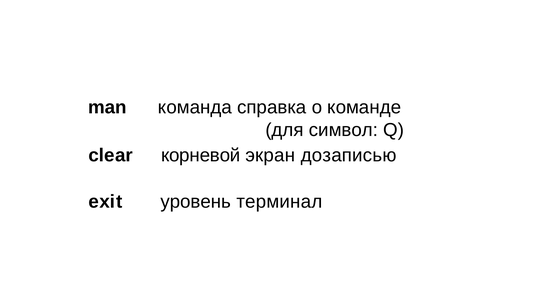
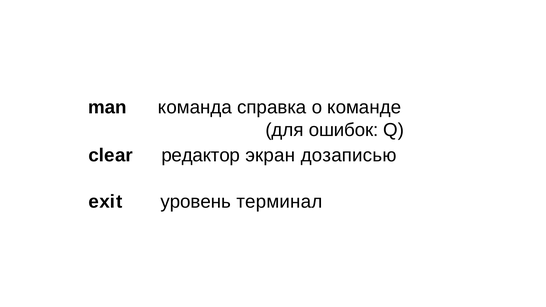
символ: символ -> ошибок (344, 130)
корневой: корневой -> редактор (201, 155)
